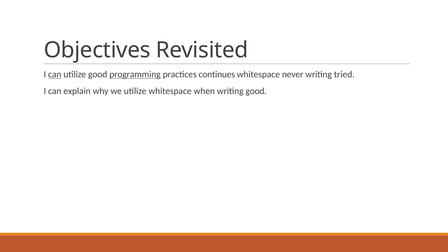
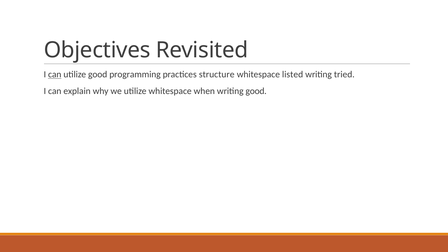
programming underline: present -> none (135, 75)
continues: continues -> structure (217, 75)
never: never -> listed (293, 75)
